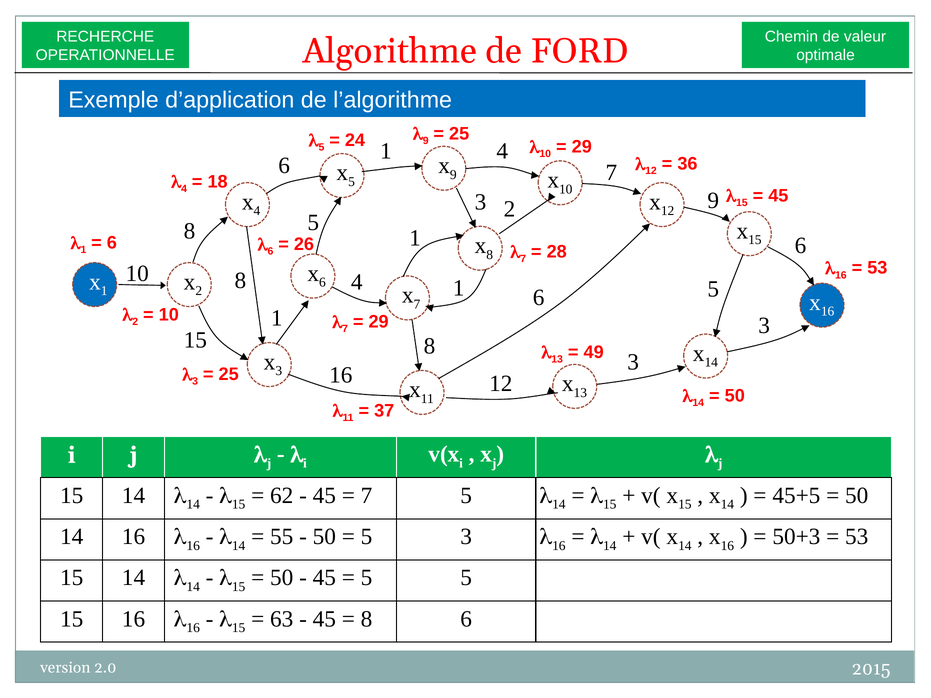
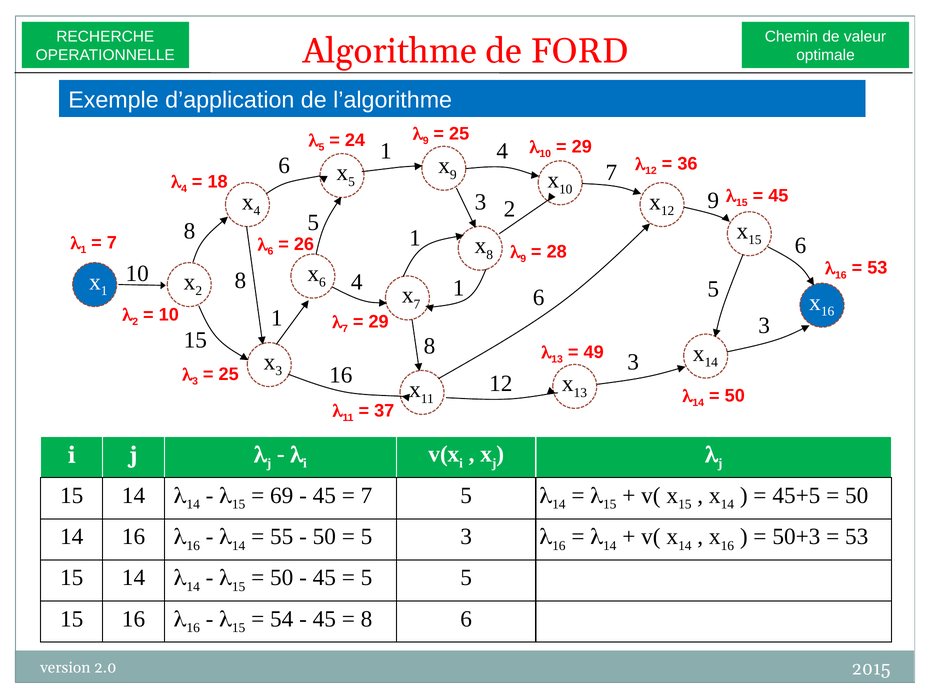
6: 6 -> 7 (112, 243)
7: 7 -> 9 (523, 259)
62: 62 -> 69 (282, 496)
63: 63 -> 54 (282, 619)
